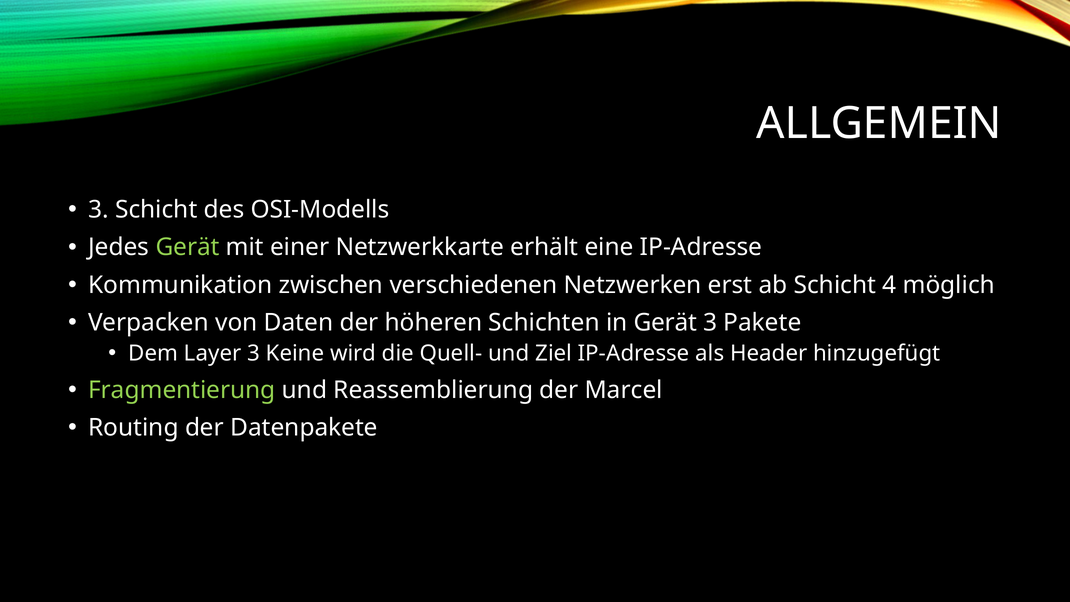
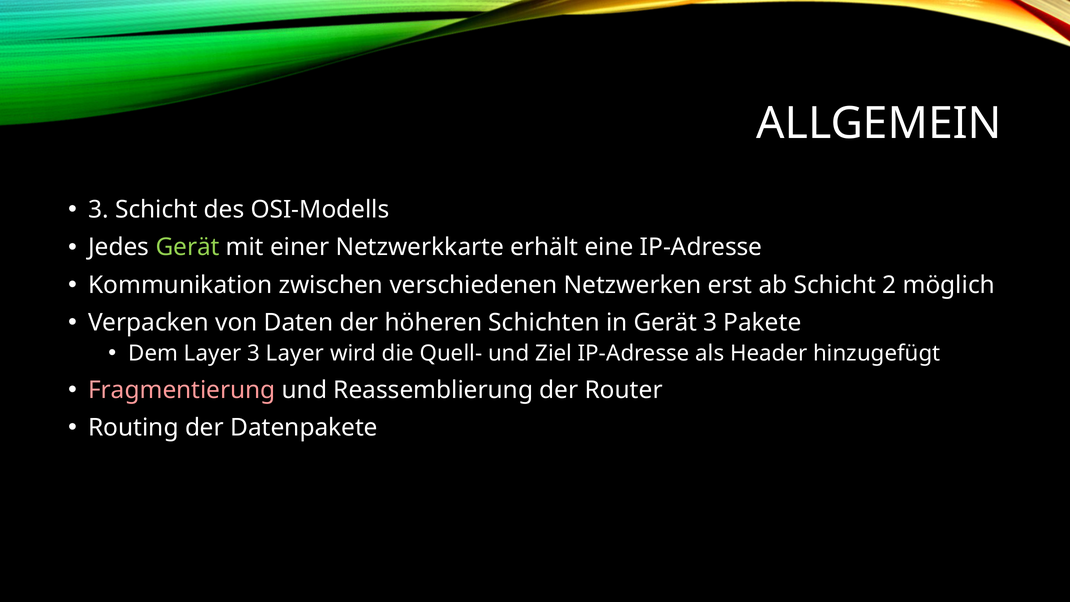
4: 4 -> 2 (889, 285)
3 Keine: Keine -> Layer (295, 353)
Fragmentierung colour: light green -> pink (182, 390)
Marcel: Marcel -> Router (624, 390)
